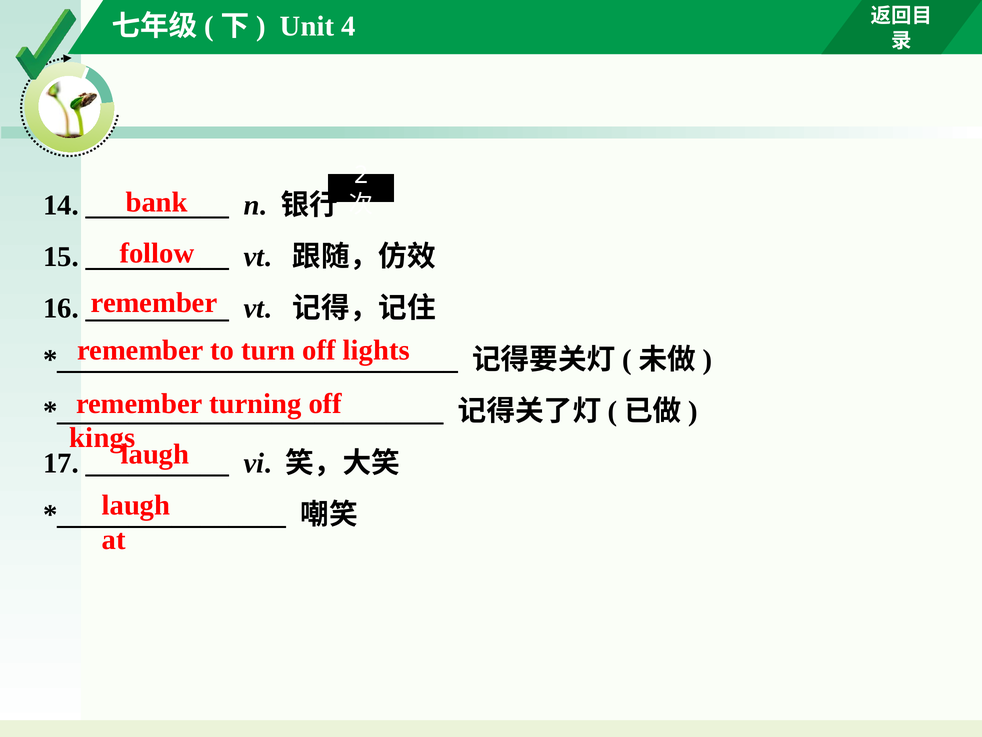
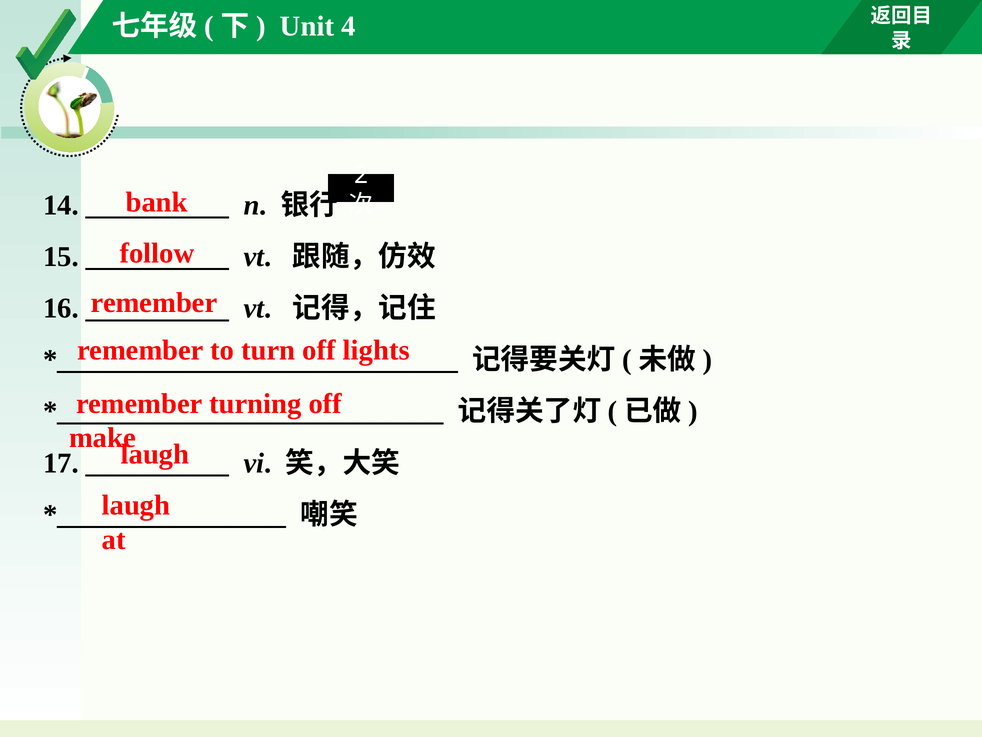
kings: kings -> make (102, 438)
